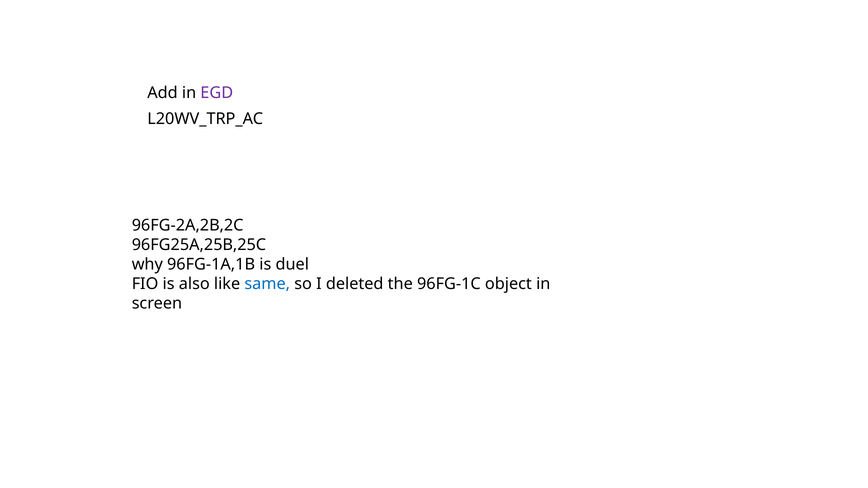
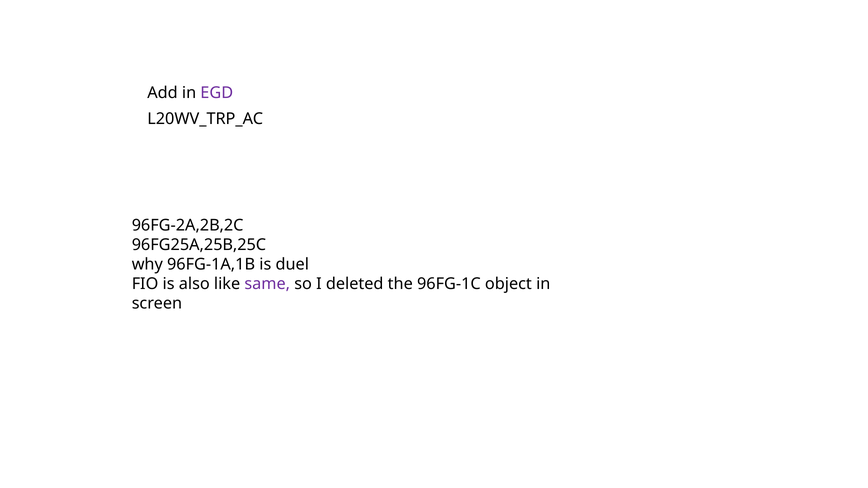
same colour: blue -> purple (267, 284)
